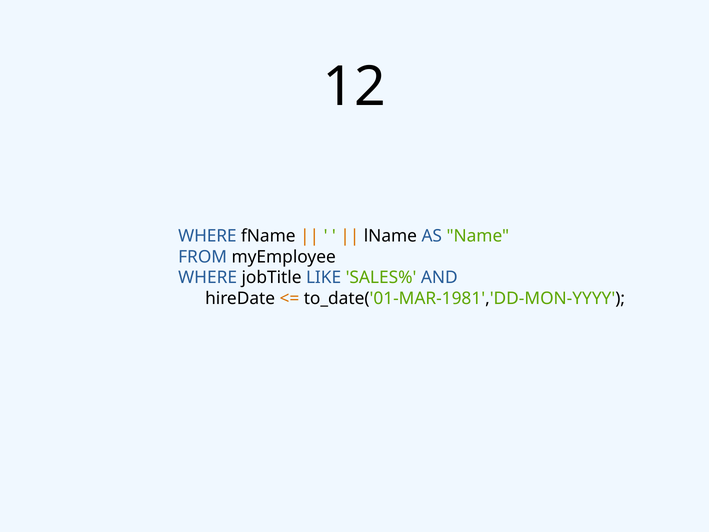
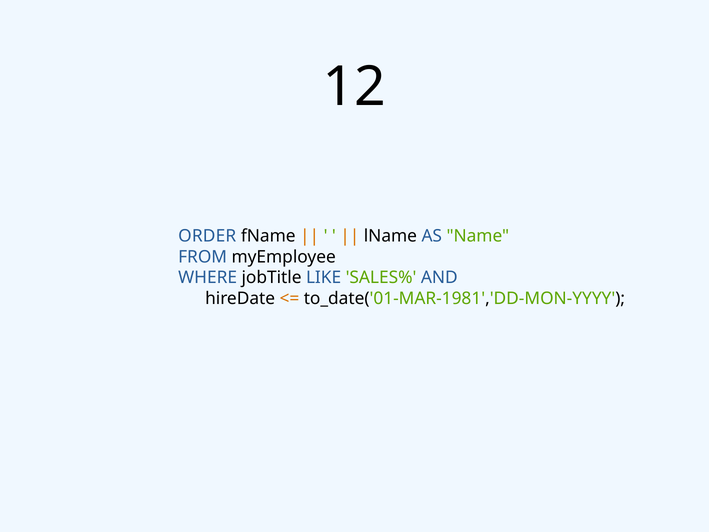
WHERE: WHERE -> ORDER (207, 236)
